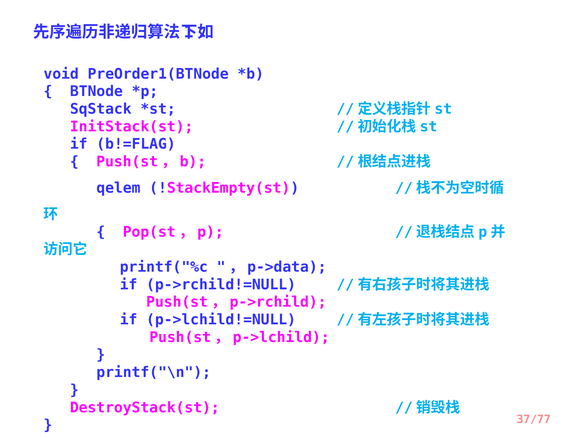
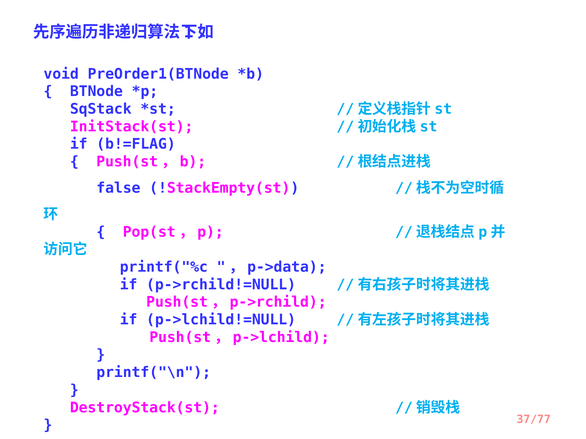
qelem: qelem -> false (118, 188)
